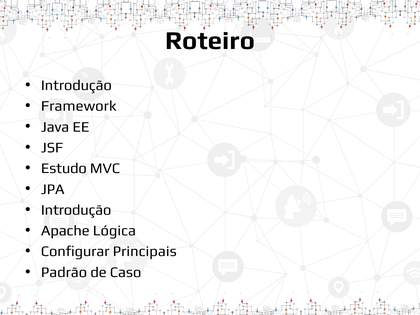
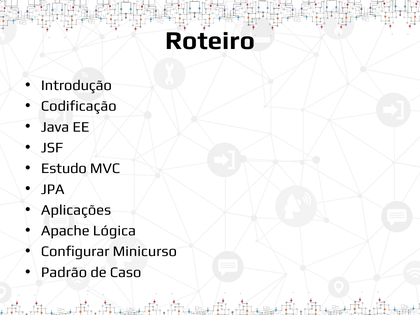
Framework: Framework -> Codificação (79, 106)
Introdução: Introdução -> Aplicações (76, 210)
Principais: Principais -> Minicurso (145, 252)
